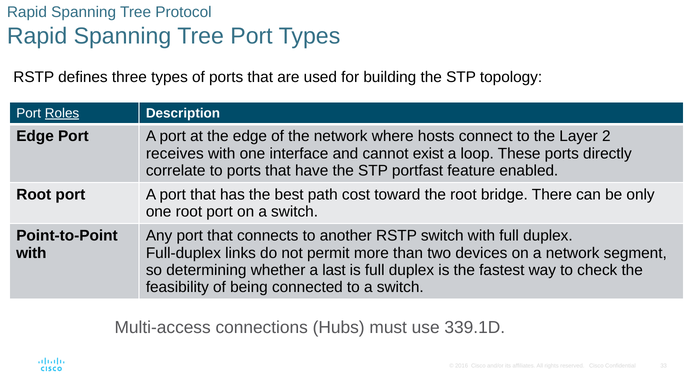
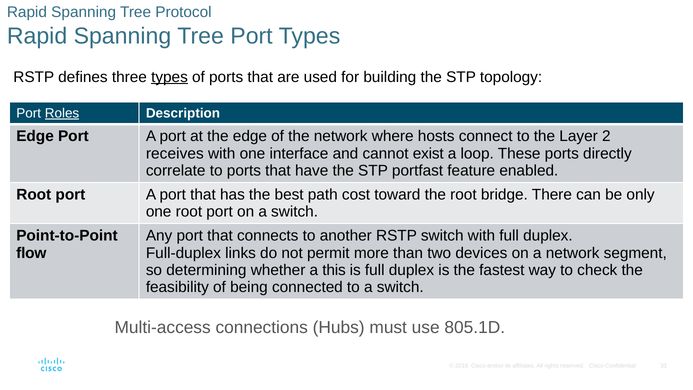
types underline: none -> present (170, 77)
with: with -> flow (31, 253)
last: last -> this (334, 270)
339.1D: 339.1D -> 805.1D (475, 327)
